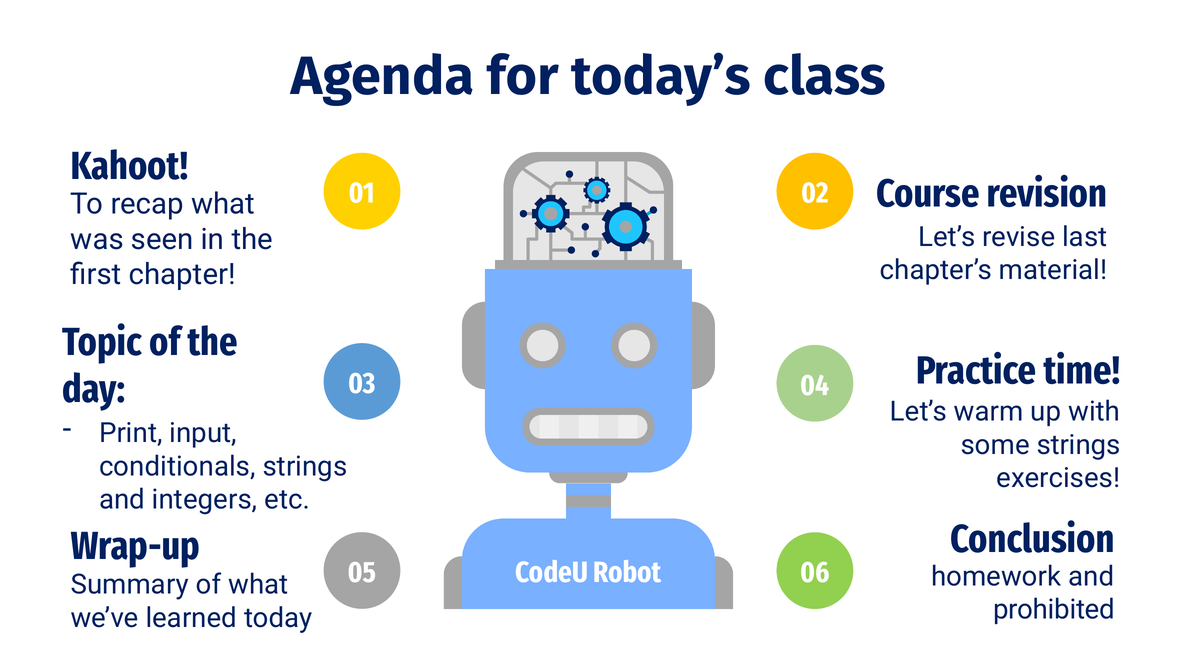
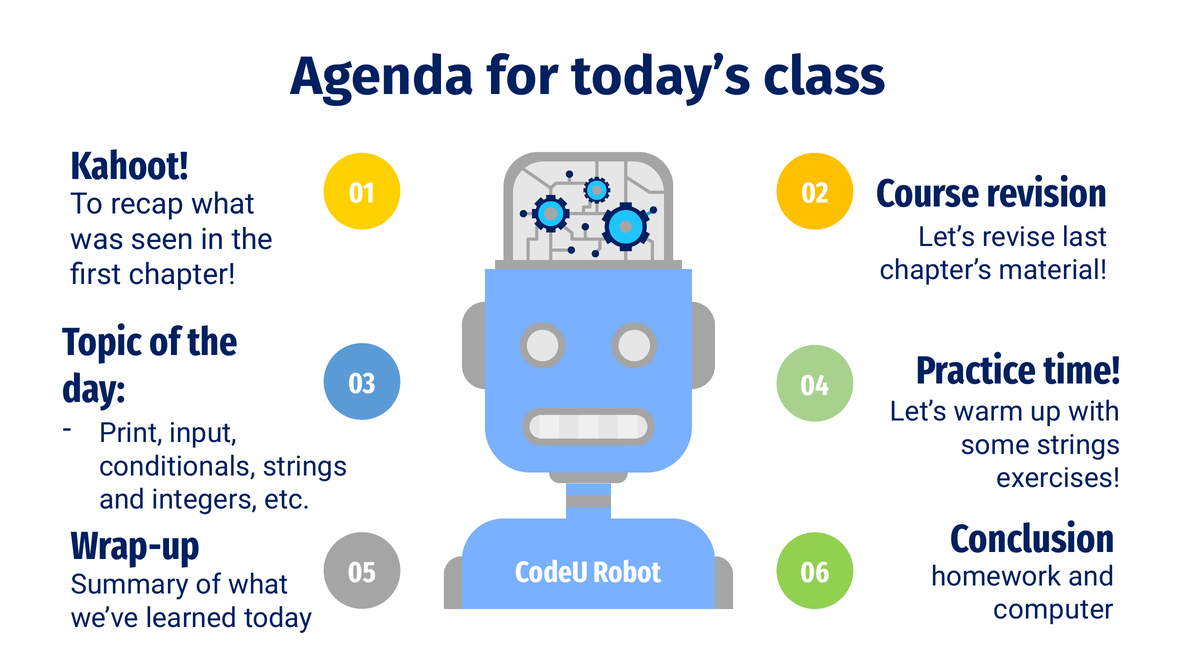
prohibited: prohibited -> computer (1054, 610)
